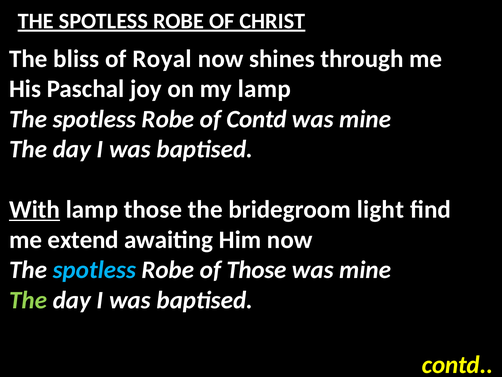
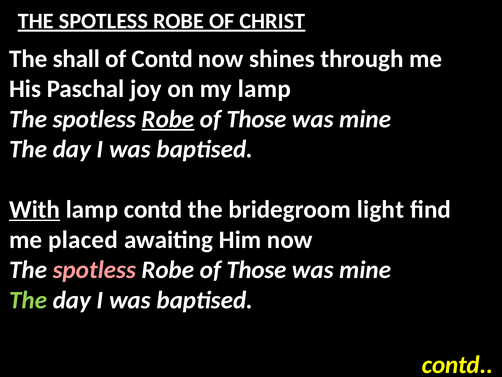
bliss: bliss -> shall (76, 59)
of Royal: Royal -> Contd (162, 59)
Robe underline: none -> present (168, 119)
Contd: Contd -> Those (257, 119)
lamp those: those -> contd (153, 209)
extend: extend -> placed (83, 239)
spotless colour: light blue -> pink (94, 270)
